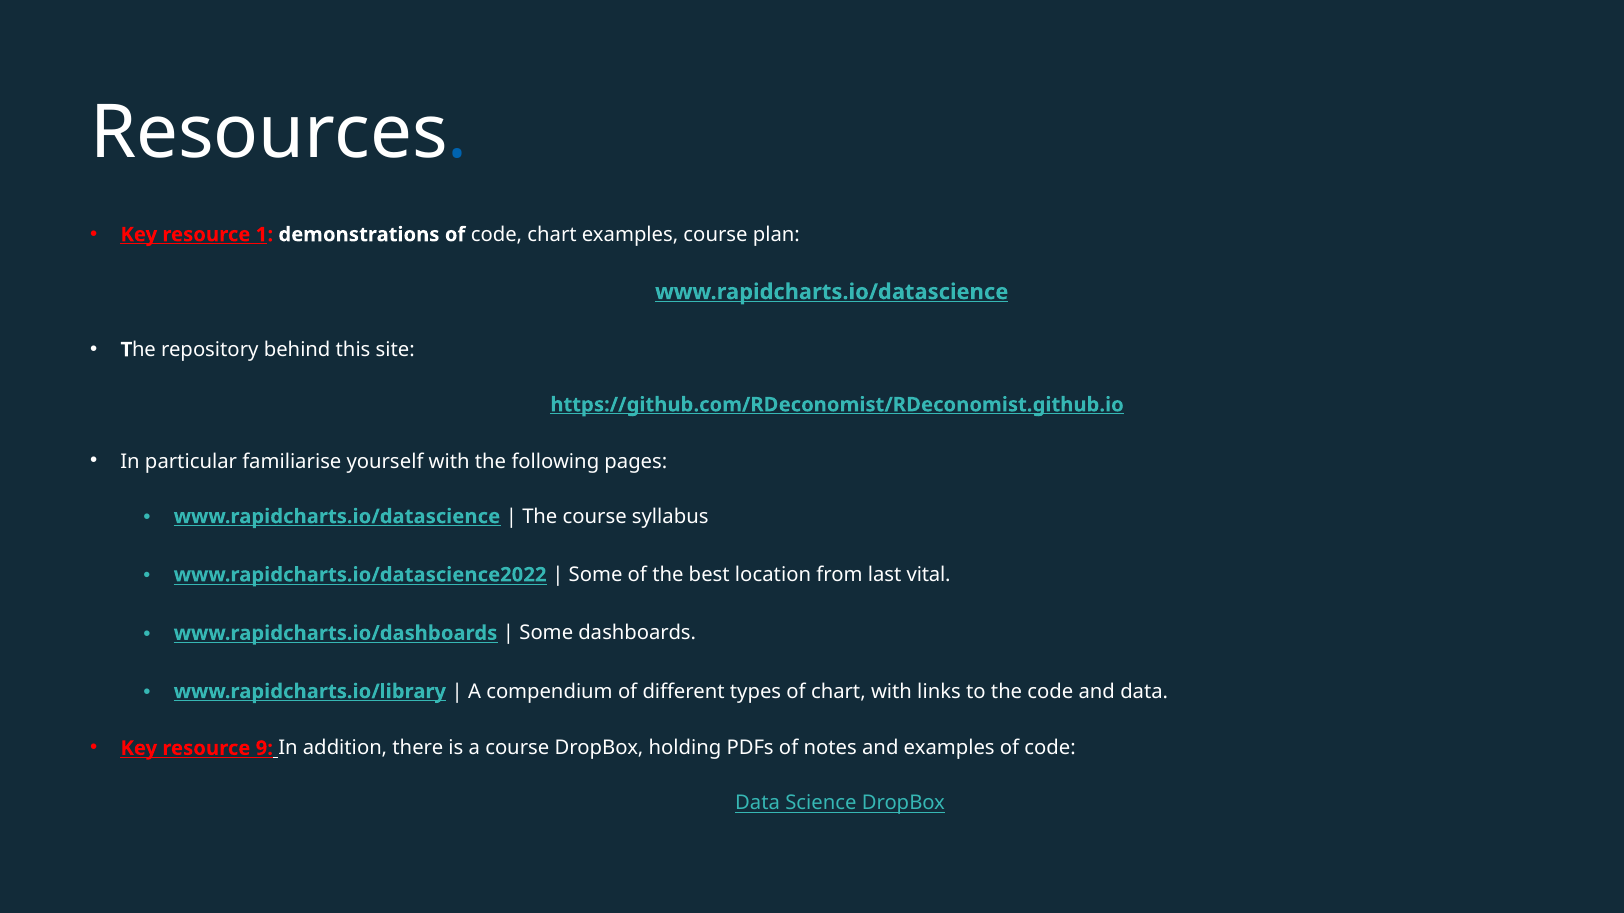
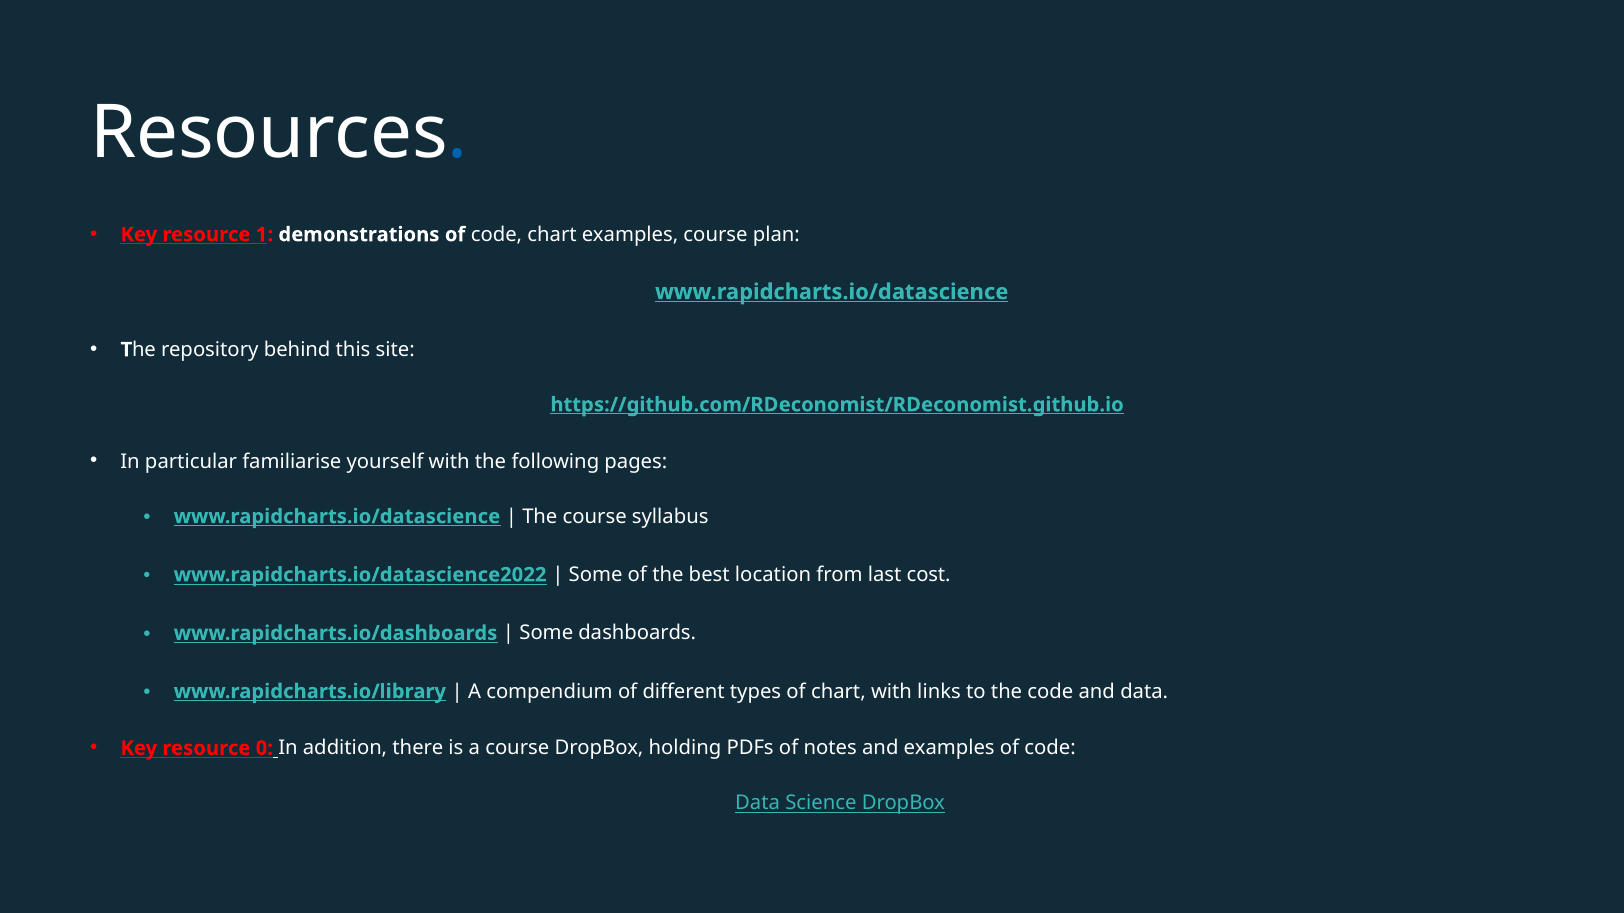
vital: vital -> cost (929, 575)
9: 9 -> 0 (264, 749)
